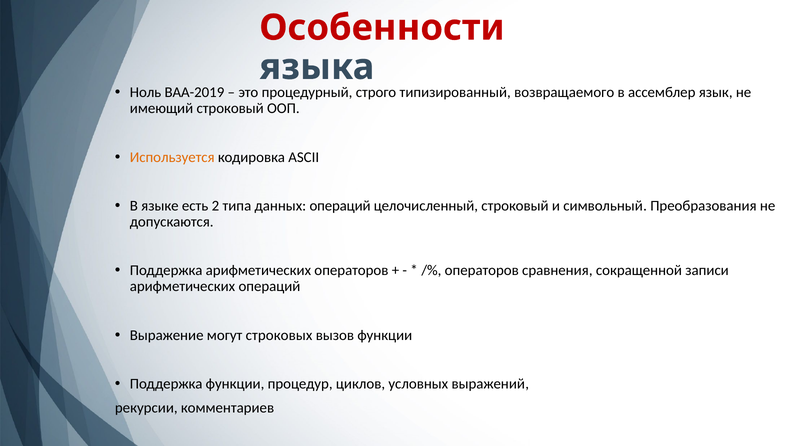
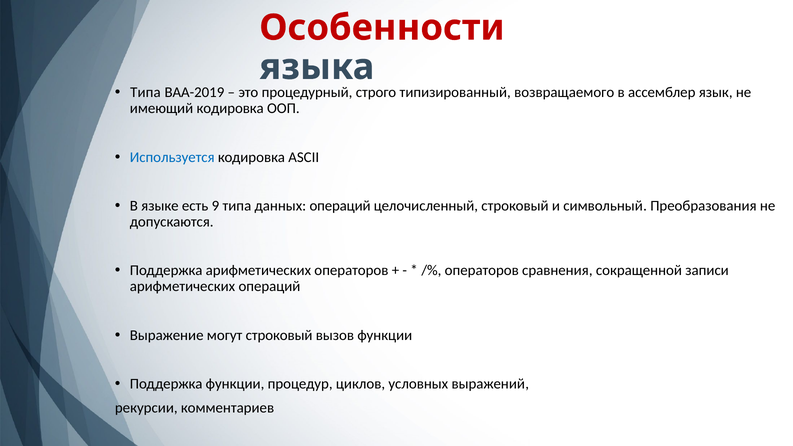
Ноль: Ноль -> Типа (145, 92)
имеющий строковый: строковый -> кодировка (230, 108)
Используется colour: orange -> blue (172, 157)
2: 2 -> 9 (215, 206)
могут строковых: строковых -> строковый (279, 335)
